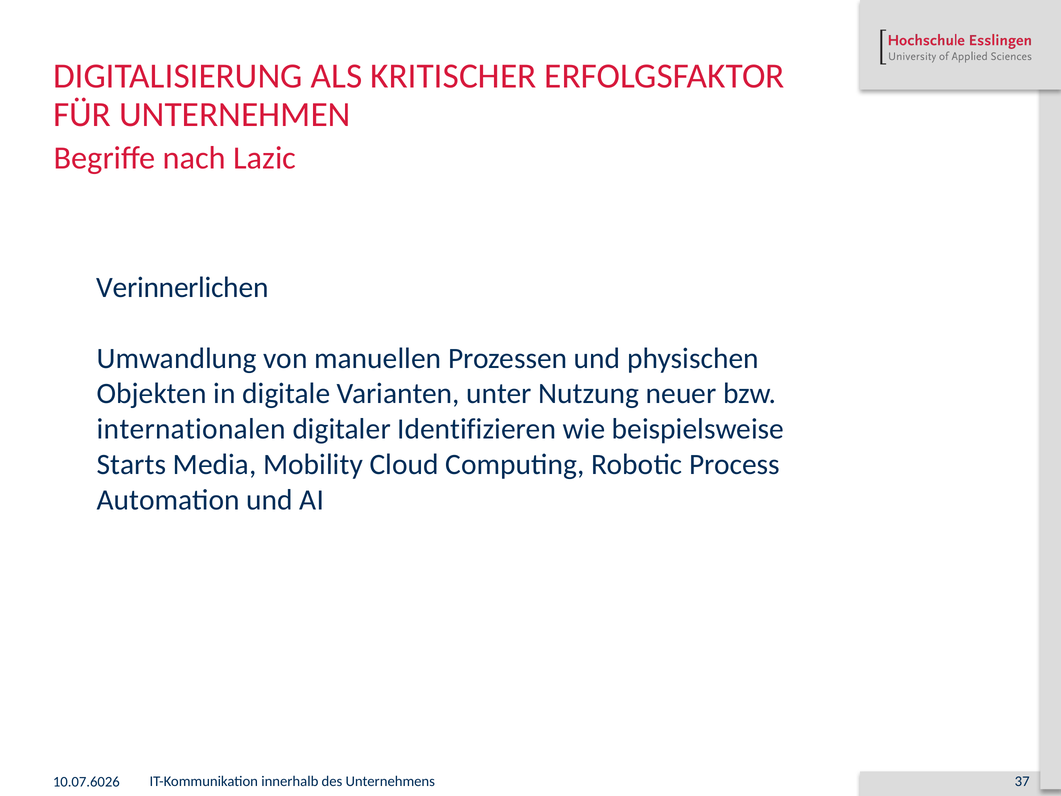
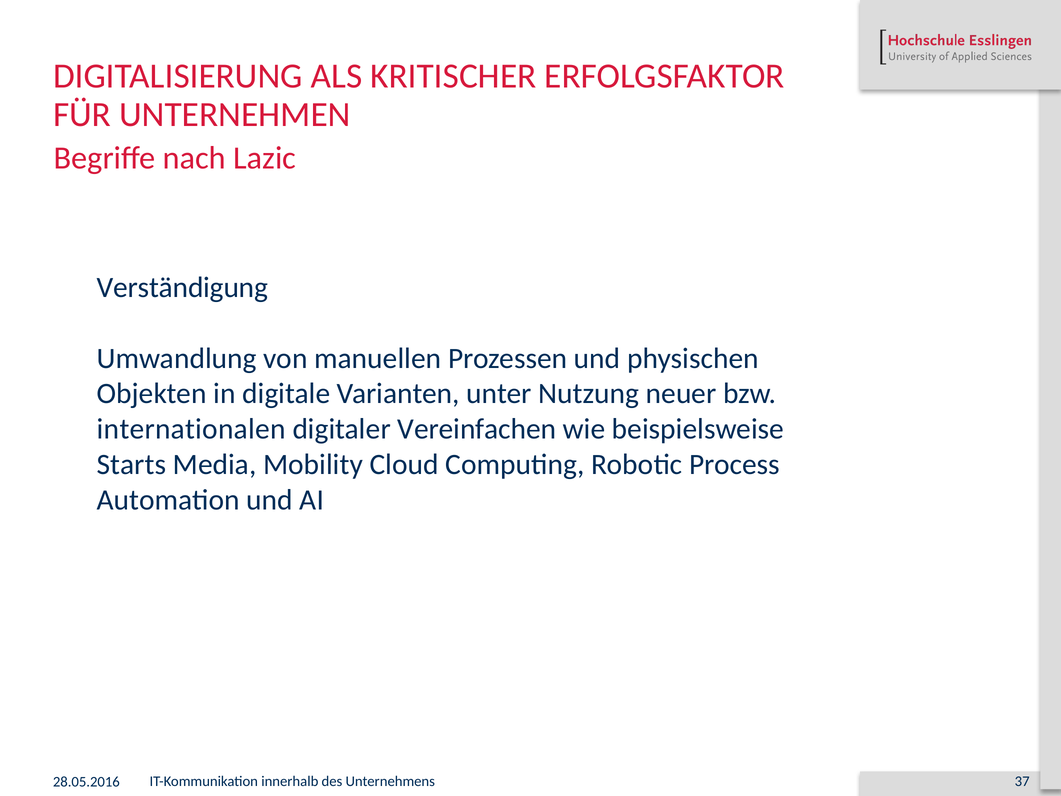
Verinnerlichen: Verinnerlichen -> Verständigung (182, 287)
Identifizieren: Identifizieren -> Vereinfachen (477, 429)
10.07.6026: 10.07.6026 -> 28.05.2016 (86, 782)
